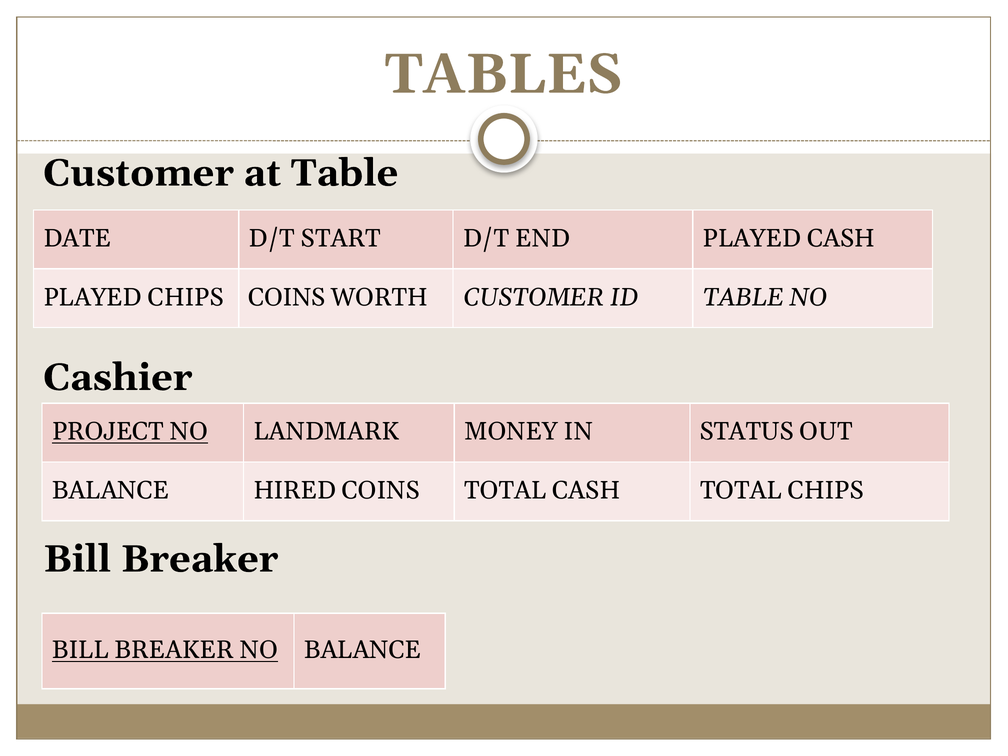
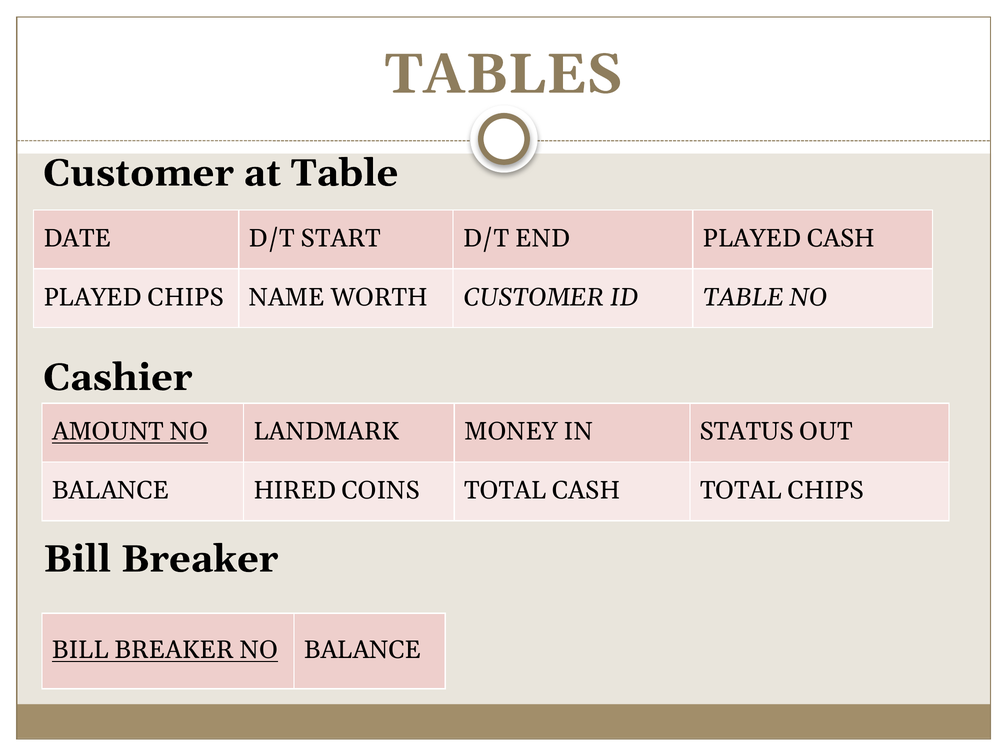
CHIPS COINS: COINS -> NAME (287, 297)
PROJECT: PROJECT -> AMOUNT (108, 432)
